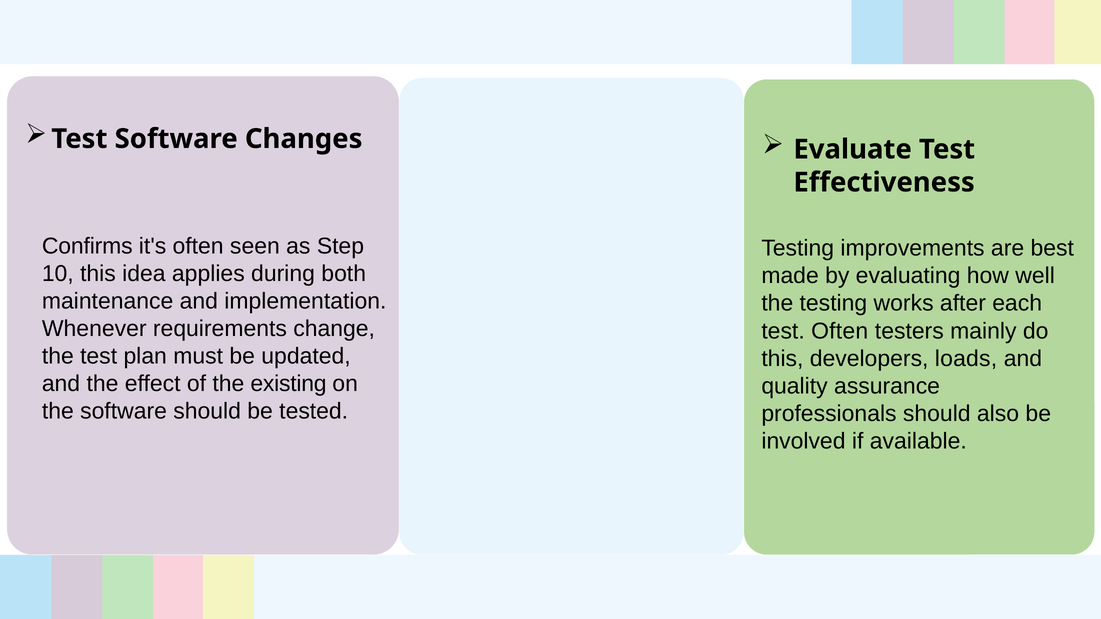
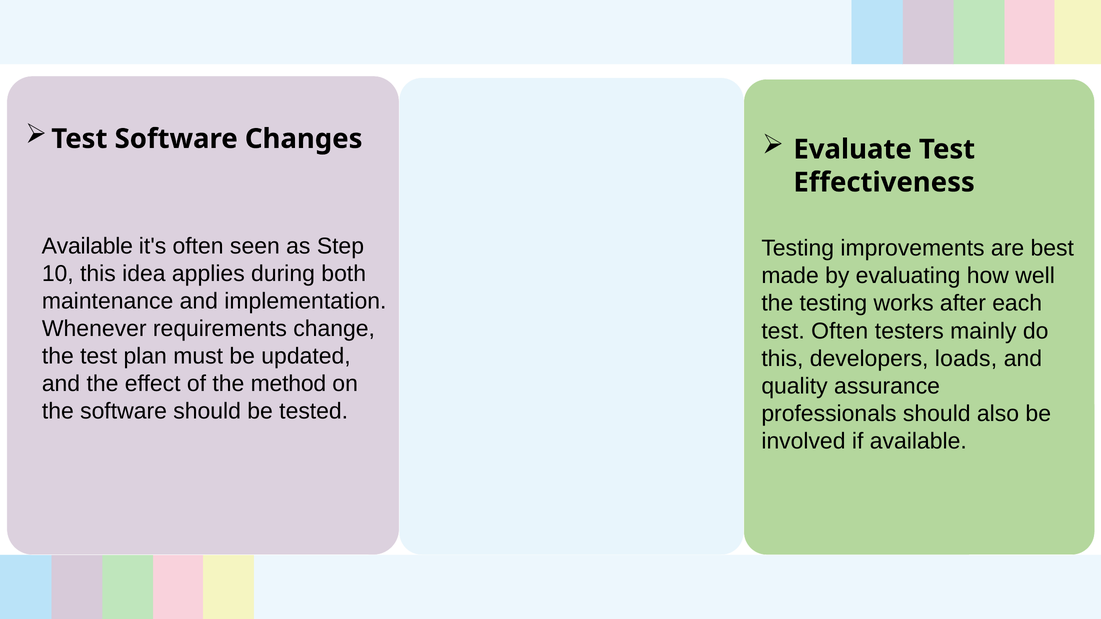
Confirms: Confirms -> Available (87, 246)
existing: existing -> method (288, 384)
